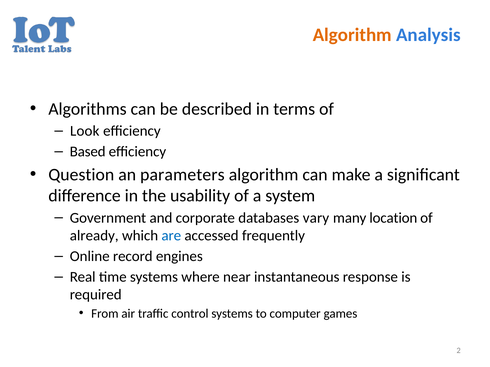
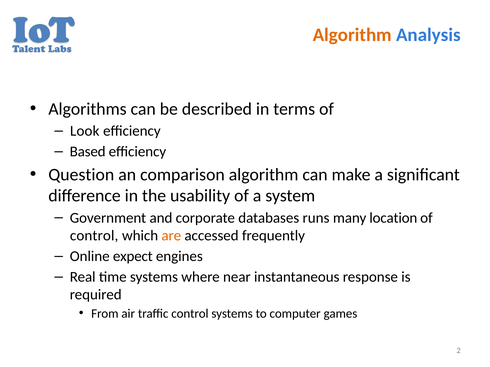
parameters: parameters -> comparison (182, 175)
vary: vary -> runs (316, 218)
already: already -> control (94, 236)
are colour: blue -> orange (171, 236)
record: record -> expect (133, 257)
